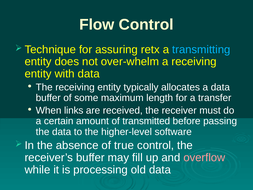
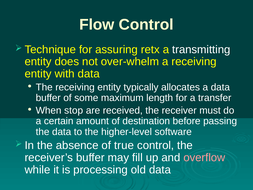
transmitting colour: light blue -> white (201, 49)
links: links -> stop (74, 110)
transmitted: transmitted -> destination (146, 121)
